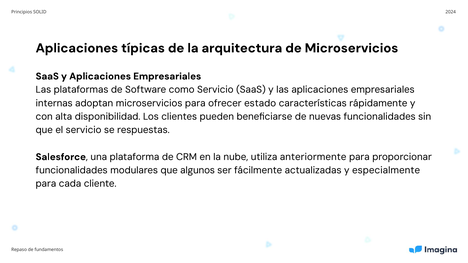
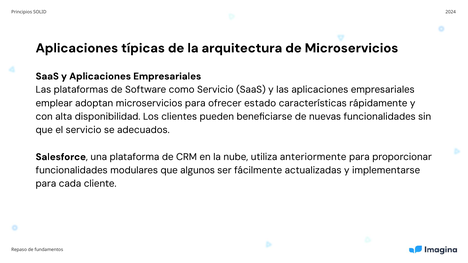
internas: internas -> emplear (54, 103)
respuestas: respuestas -> adecuados (143, 130)
especialmente: especialmente -> implementarse (386, 170)
